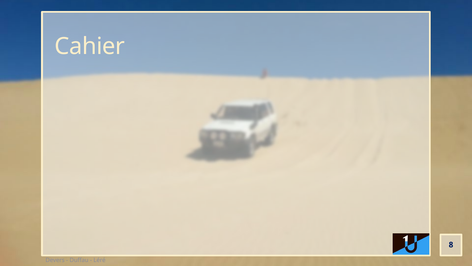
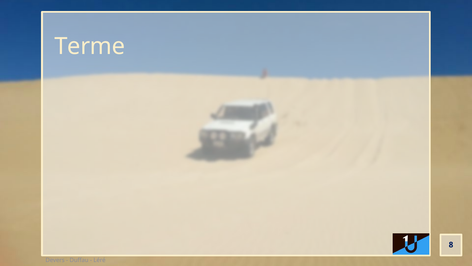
Cahier: Cahier -> Terme (90, 46)
